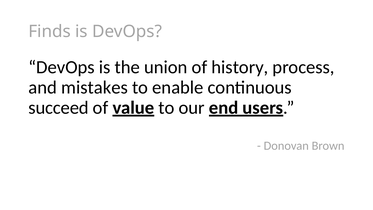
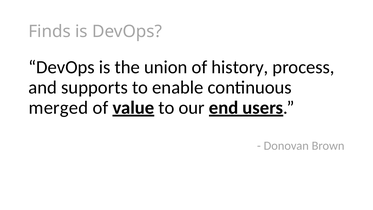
mistakes: mistakes -> supports (95, 87)
succeed: succeed -> merged (58, 107)
